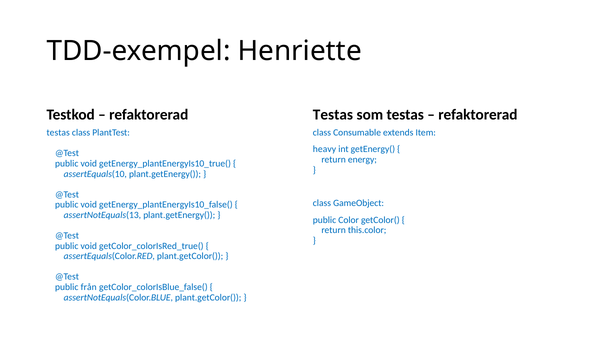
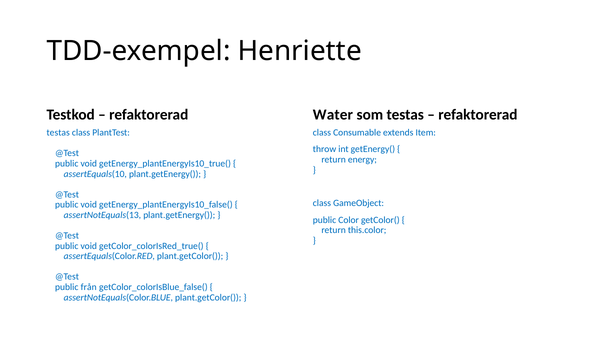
Testas: Testas -> Water (333, 115)
heavy: heavy -> throw (325, 149)
